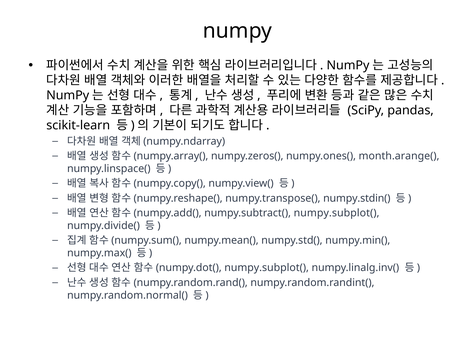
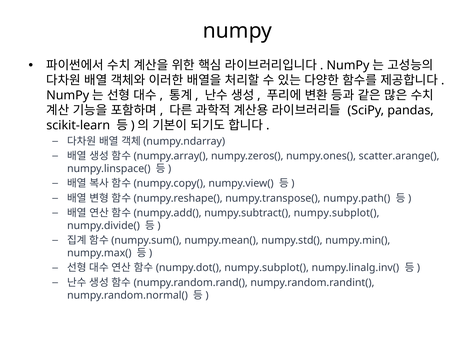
month.arange(: month.arange( -> scatter.arange( (399, 156)
numpy.stdin(: numpy.stdin( -> numpy.path( (357, 198)
